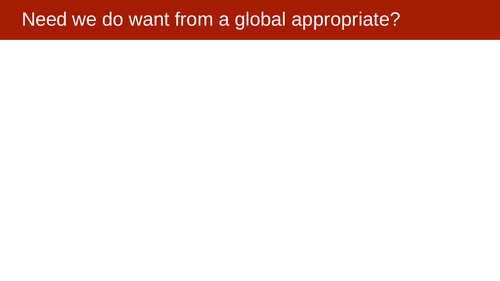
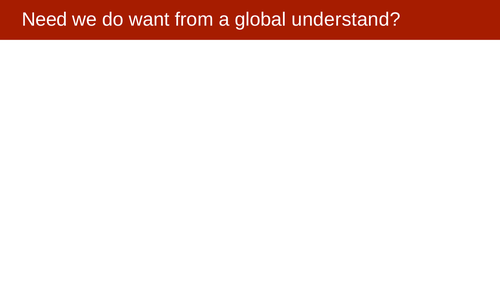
appropriate: appropriate -> understand (346, 20)
